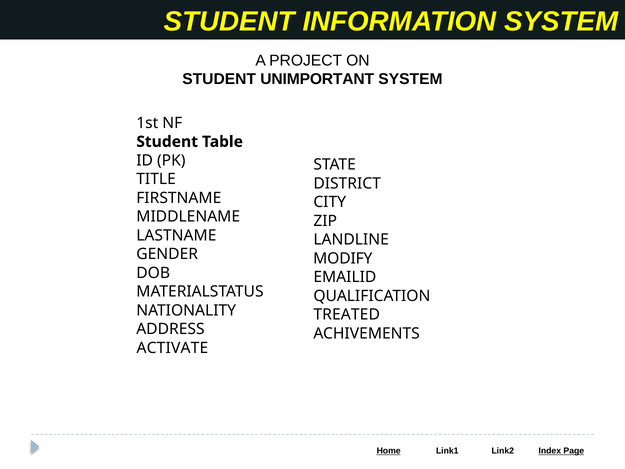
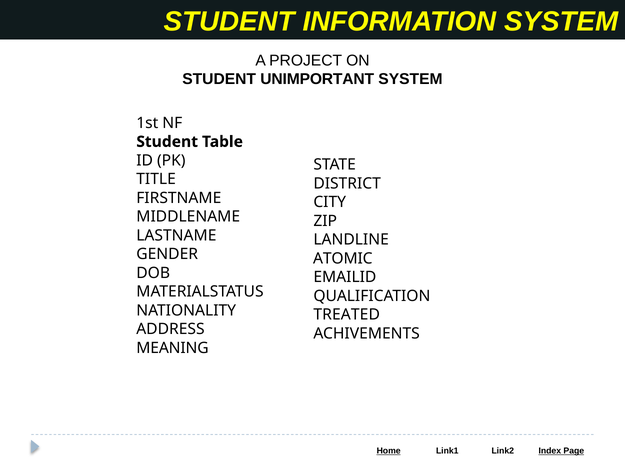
MODIFY: MODIFY -> ATOMIC (343, 258)
ACTIVATE: ACTIVATE -> MEANING (173, 348)
